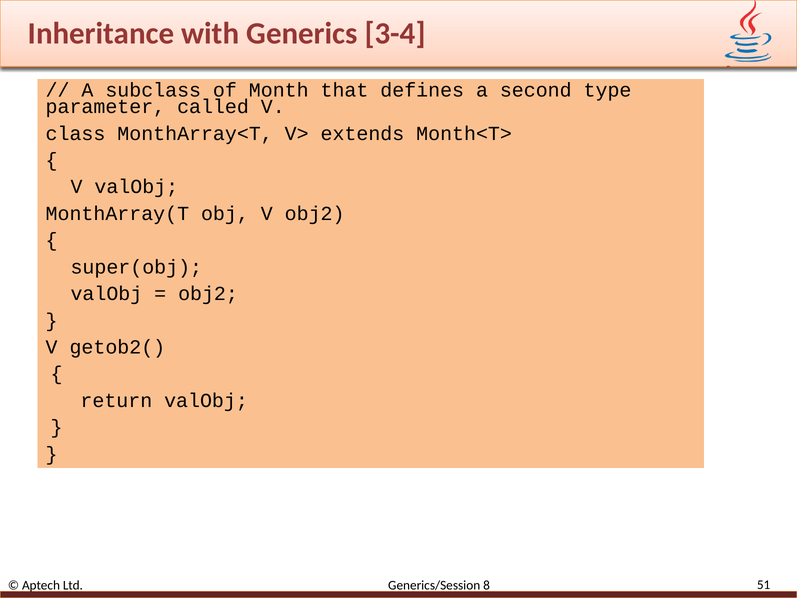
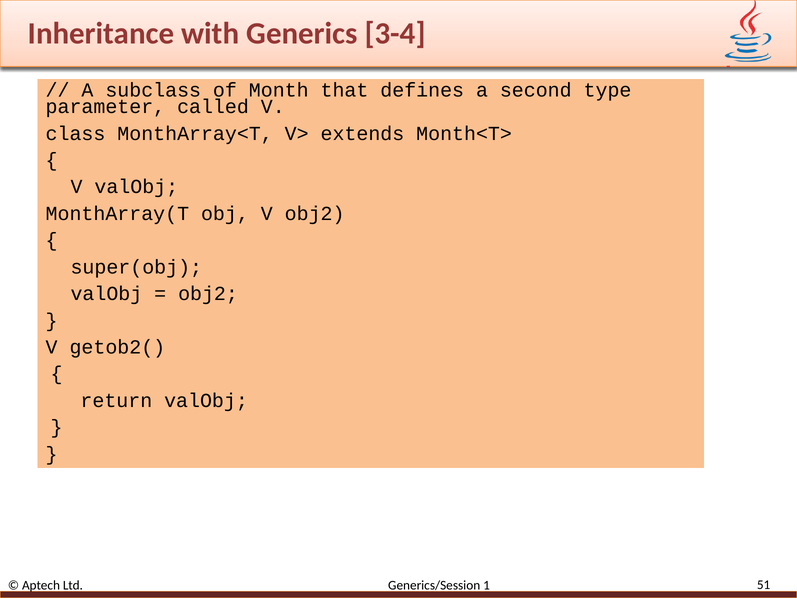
8: 8 -> 1 (487, 585)
